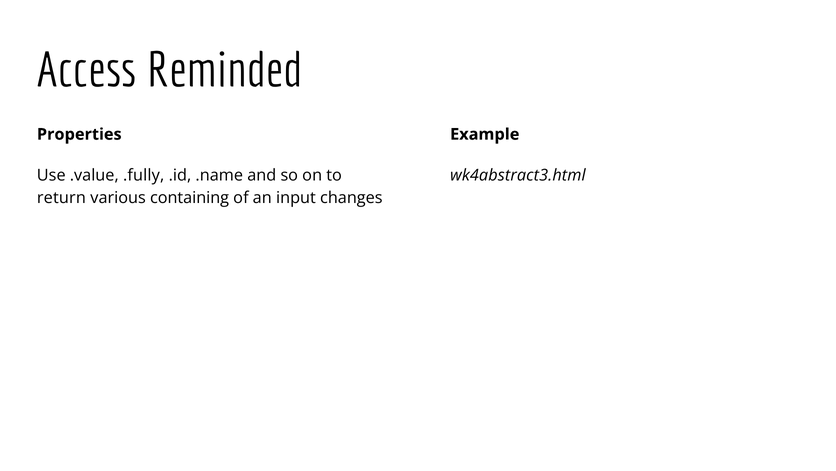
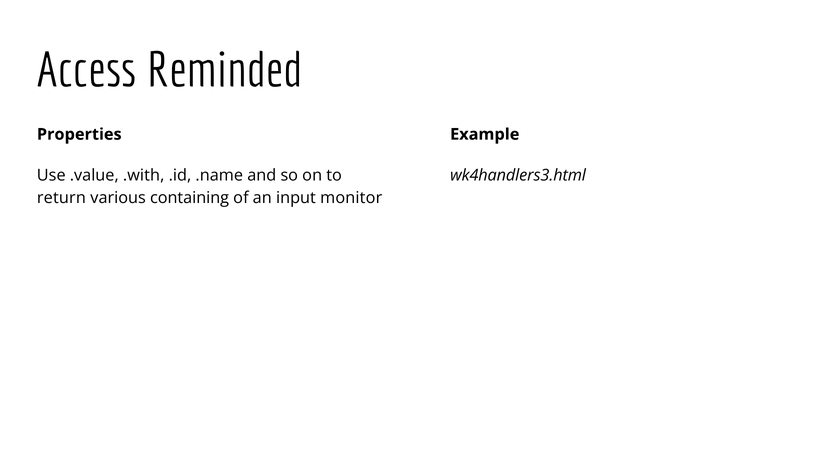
.fully: .fully -> .with (144, 175)
wk4abstract3.html: wk4abstract3.html -> wk4handlers3.html (518, 175)
changes: changes -> monitor (351, 198)
